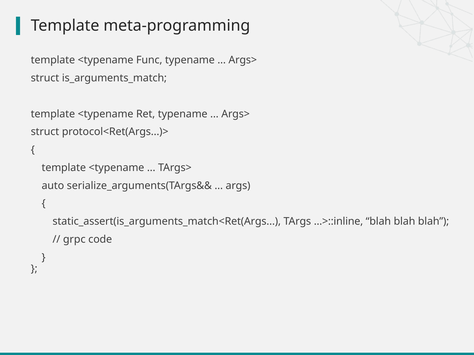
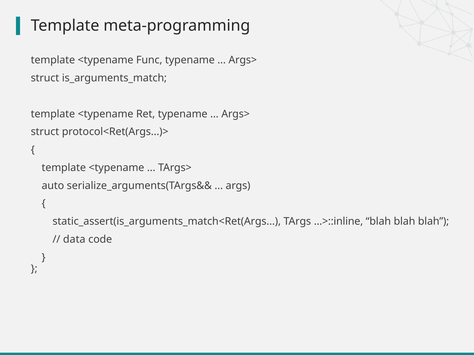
grpc: grpc -> data (74, 240)
